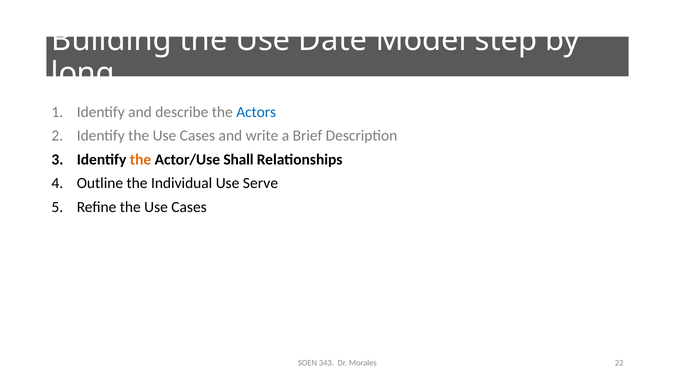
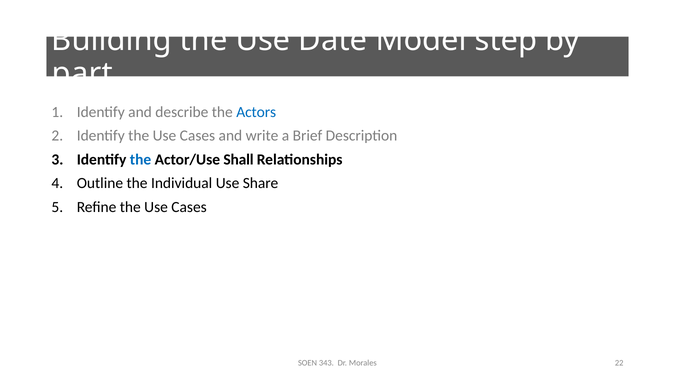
long: long -> part (83, 73)
the colour: orange -> blue (141, 159)
Serve: Serve -> Share (261, 183)
